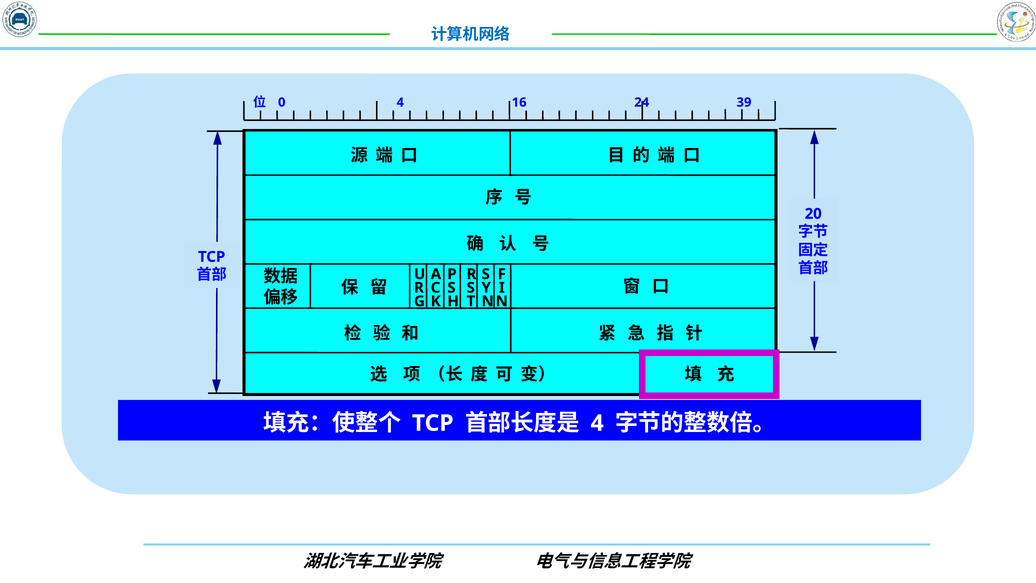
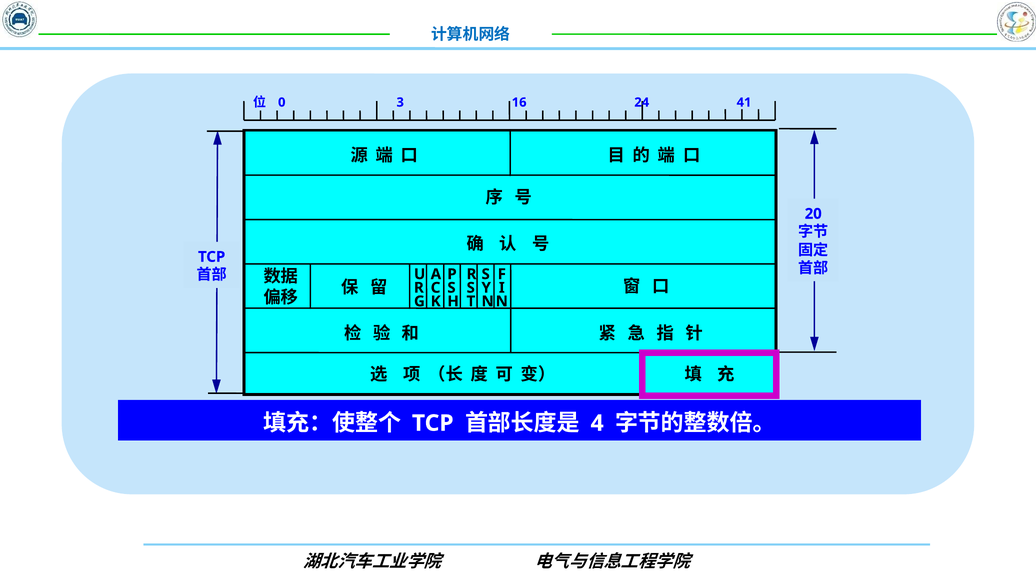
0 4: 4 -> 3 (400, 102)
39: 39 -> 41 (744, 102)
